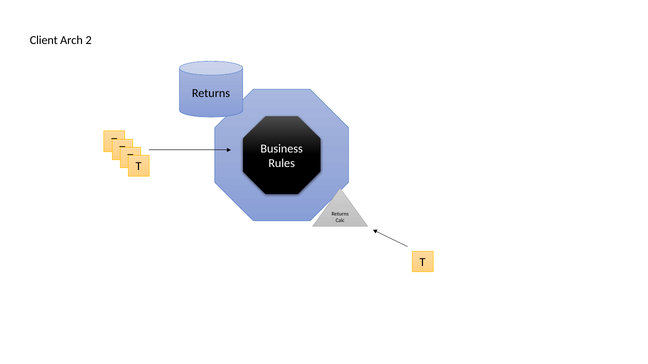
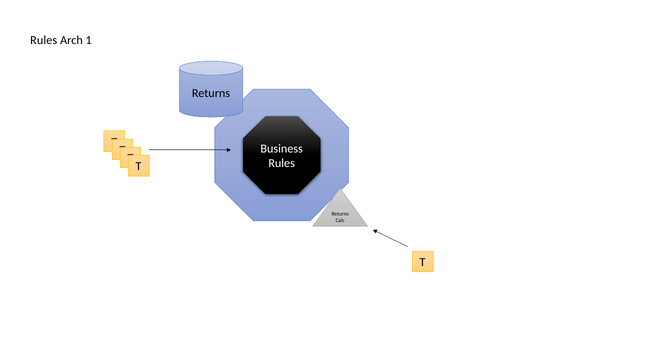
Client: Client -> Rules (44, 40)
2: 2 -> 1 (89, 40)
